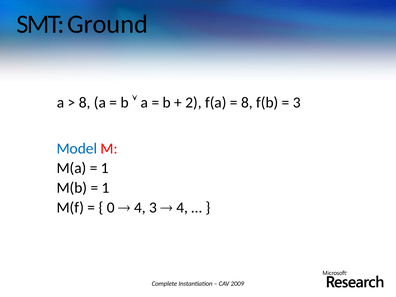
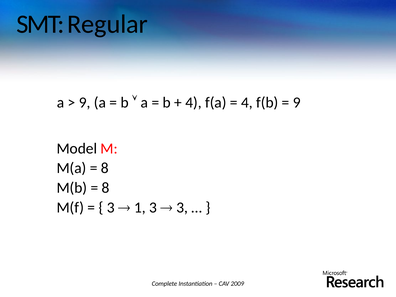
Ground: Ground -> Regular (107, 24)
8: 8 -> 9 (85, 103)
2: 2 -> 4 (193, 103)
8: 8 -> 4 (247, 103)
3: 3 -> 9 (297, 103)
Model colour: blue -> black (77, 148)
1: 1 -> 8 (105, 168)
1: 1 -> 8 (106, 188)
0: 0 -> 3 (111, 208)
4: 4 -> 1 (140, 208)
4: 4 -> 3 (182, 208)
